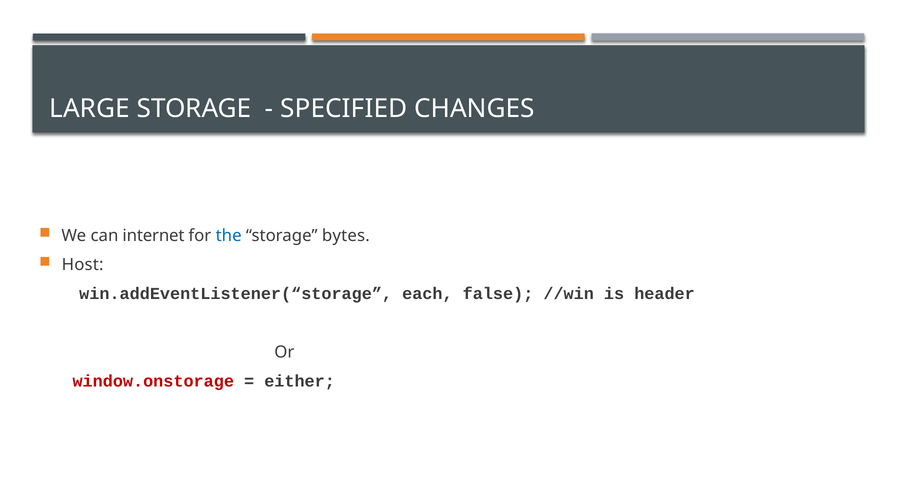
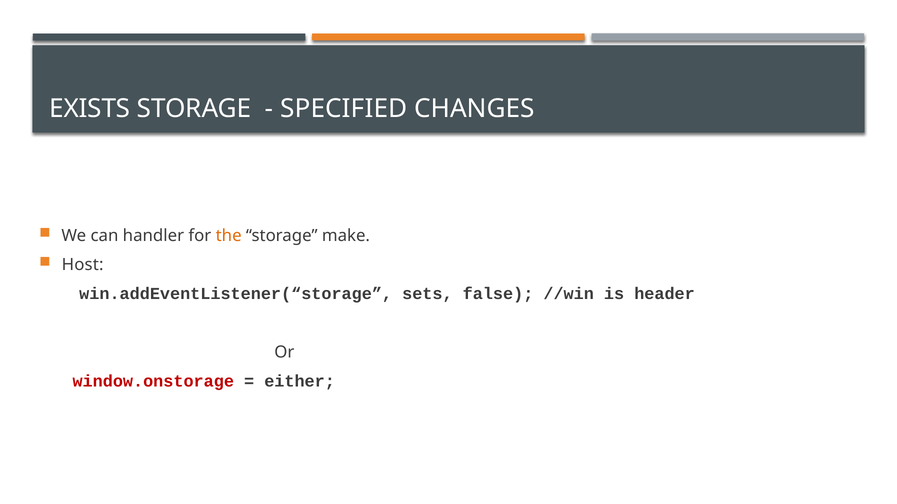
LARGE: LARGE -> EXISTS (90, 109)
internet: internet -> handler (153, 236)
the colour: blue -> orange (229, 236)
bytes: bytes -> make (346, 236)
each: each -> sets (427, 294)
